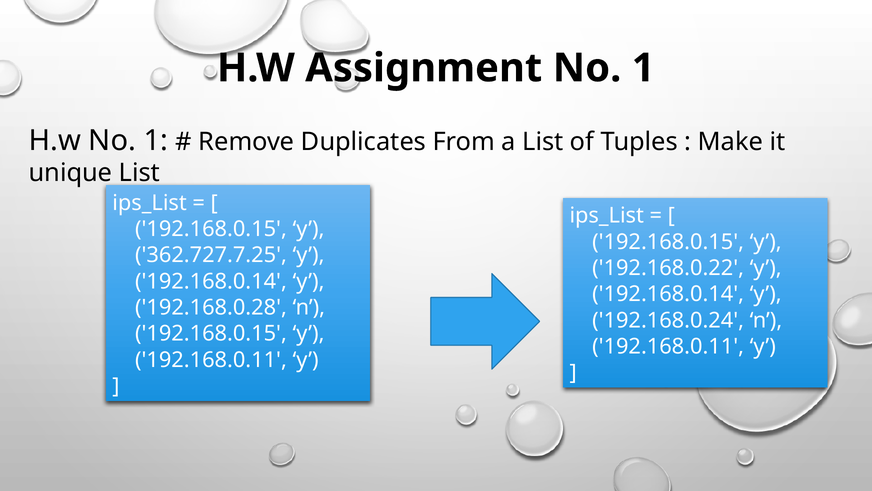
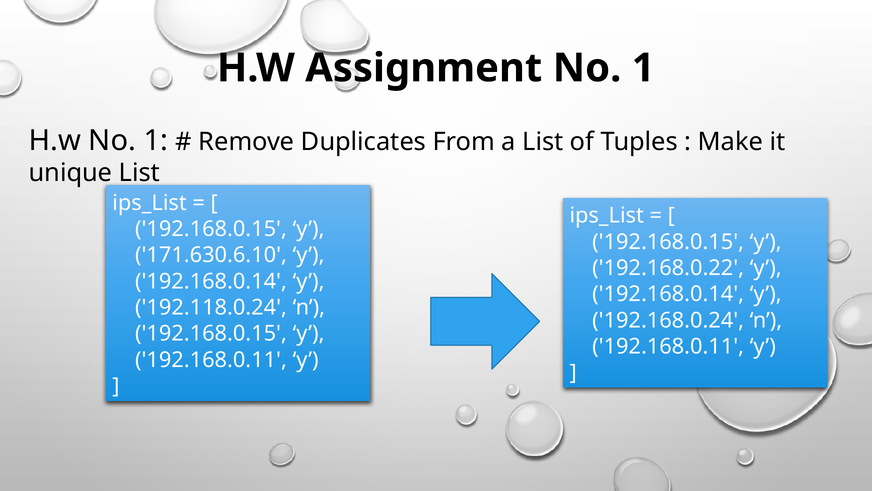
362.727.7.25: 362.727.7.25 -> 171.630.6.10 (211, 255)
192.168.0.28: 192.168.0.28 -> 192.118.0.24 (211, 307)
